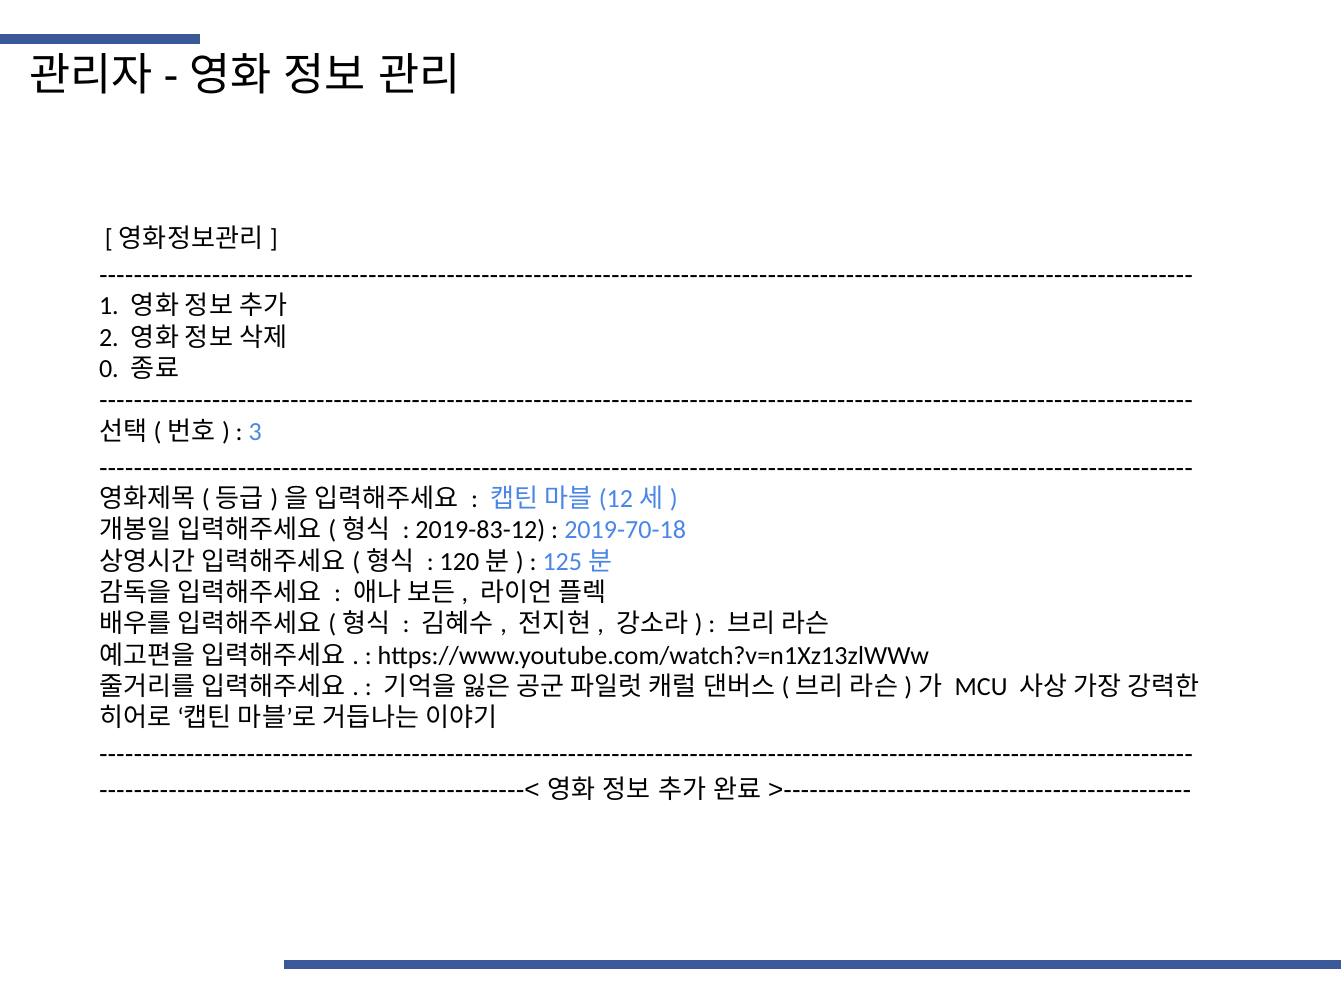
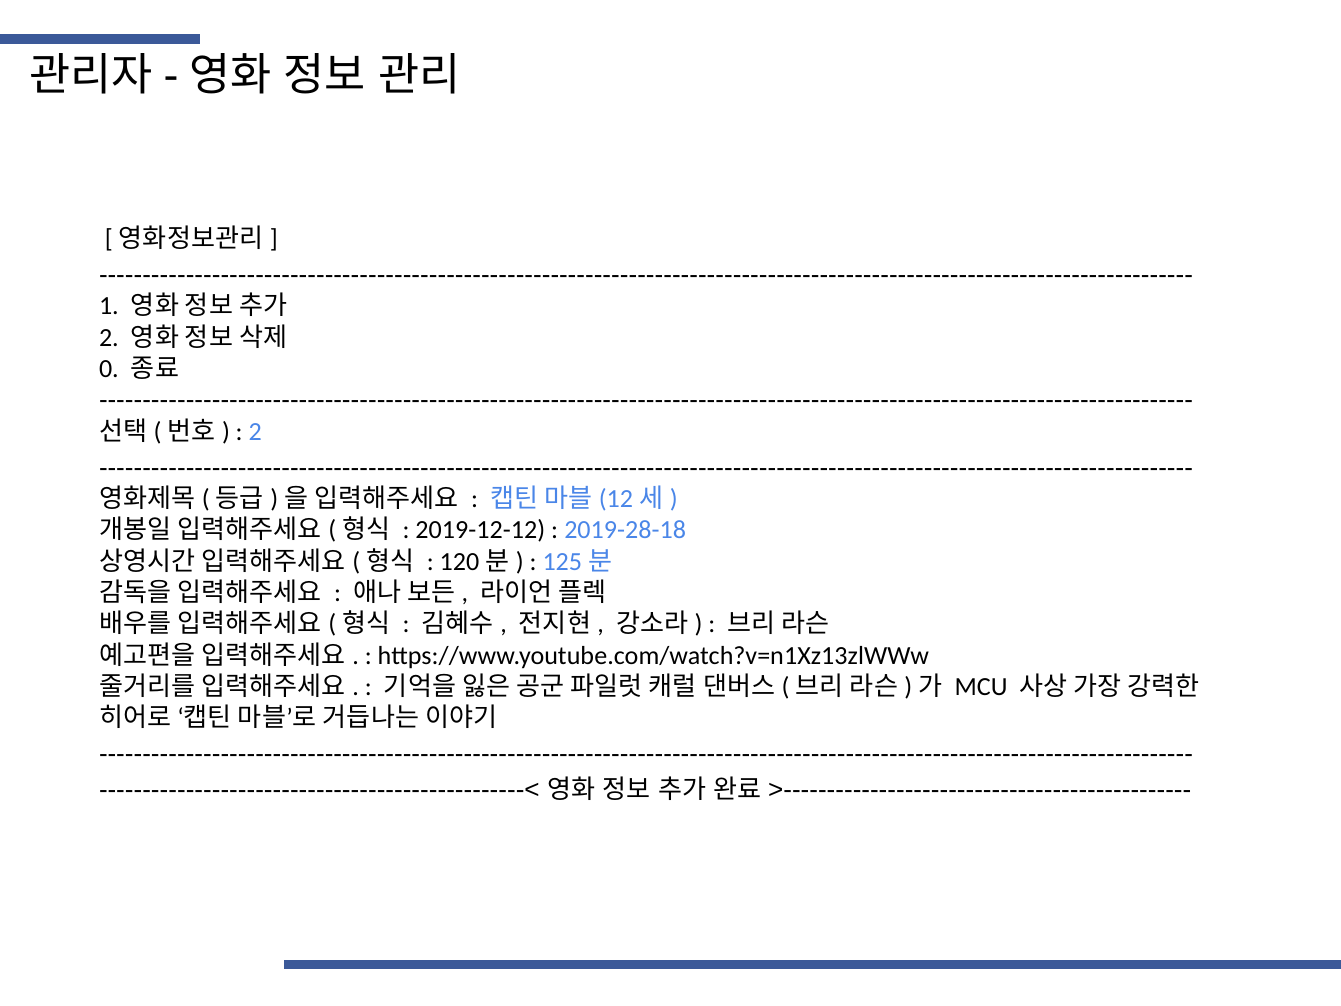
3: 3 -> 2 (255, 431)
2019-83-12: 2019-83-12 -> 2019-12-12 (480, 530)
2019-70-18: 2019-70-18 -> 2019-28-18 (625, 530)
